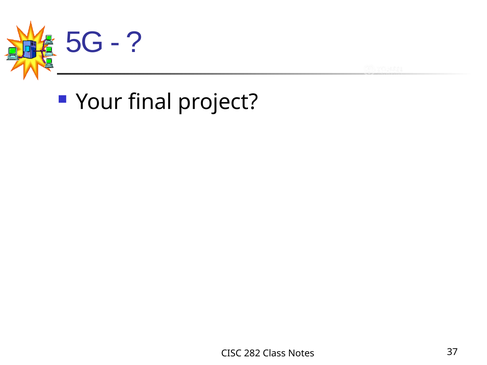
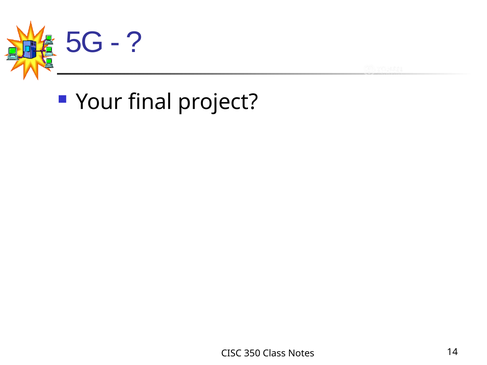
282: 282 -> 350 (252, 354)
37: 37 -> 14 (452, 352)
